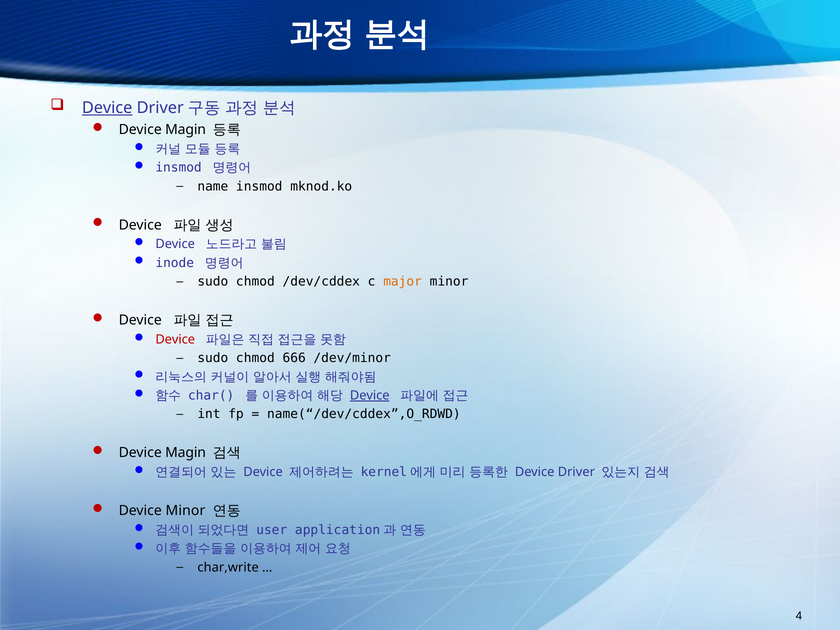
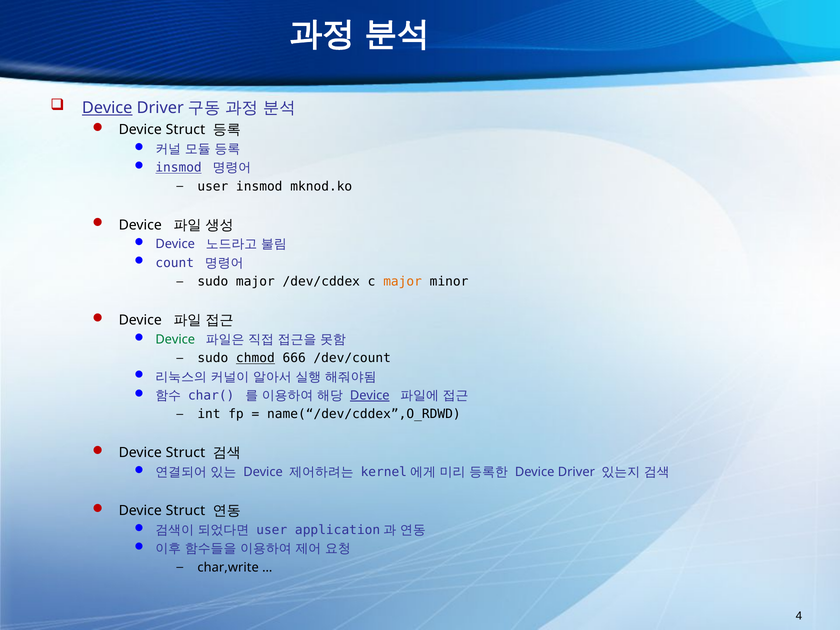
Magin: Magin -> Struct (185, 130)
insmod underline: none -> present (179, 168)
name: name -> user (213, 186)
inode: inode -> count (175, 263)
chmod: chmod -> major (255, 282)
Device colour: red -> green (175, 340)
chmod underline: none -> present (255, 358)
/dev/minor: /dev/minor -> /dev/count (352, 358)
Magin: Magin -> Struct (185, 453)
Minor: Minor -> Struct (185, 511)
